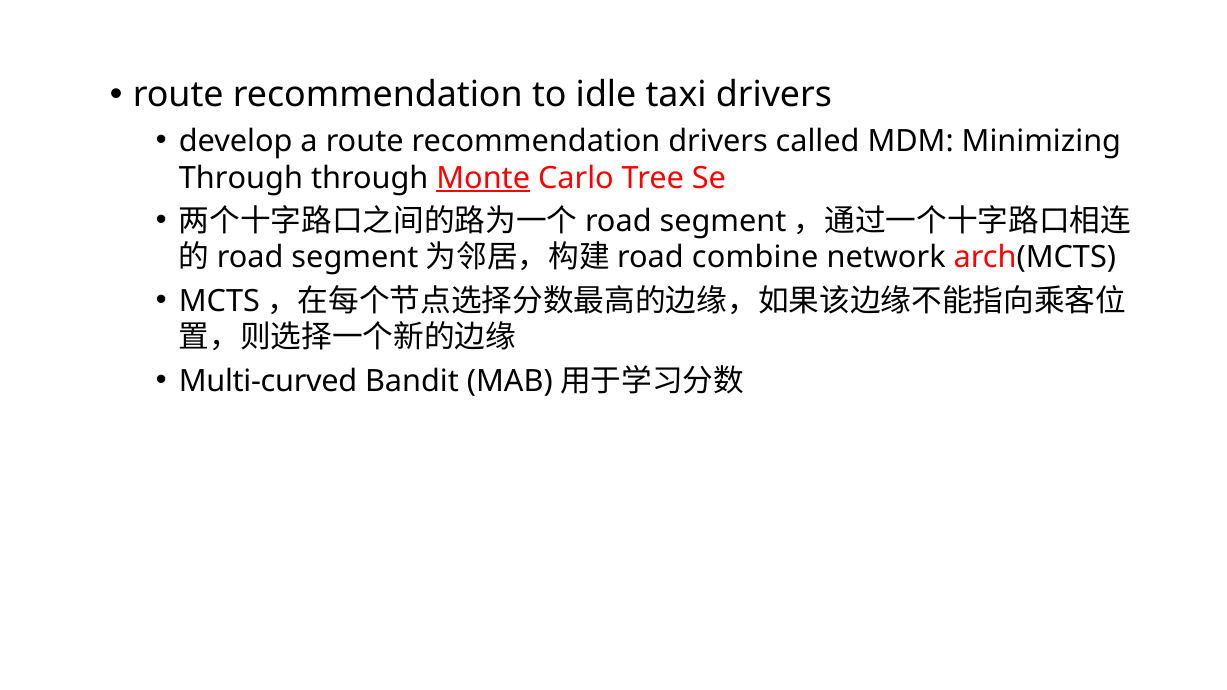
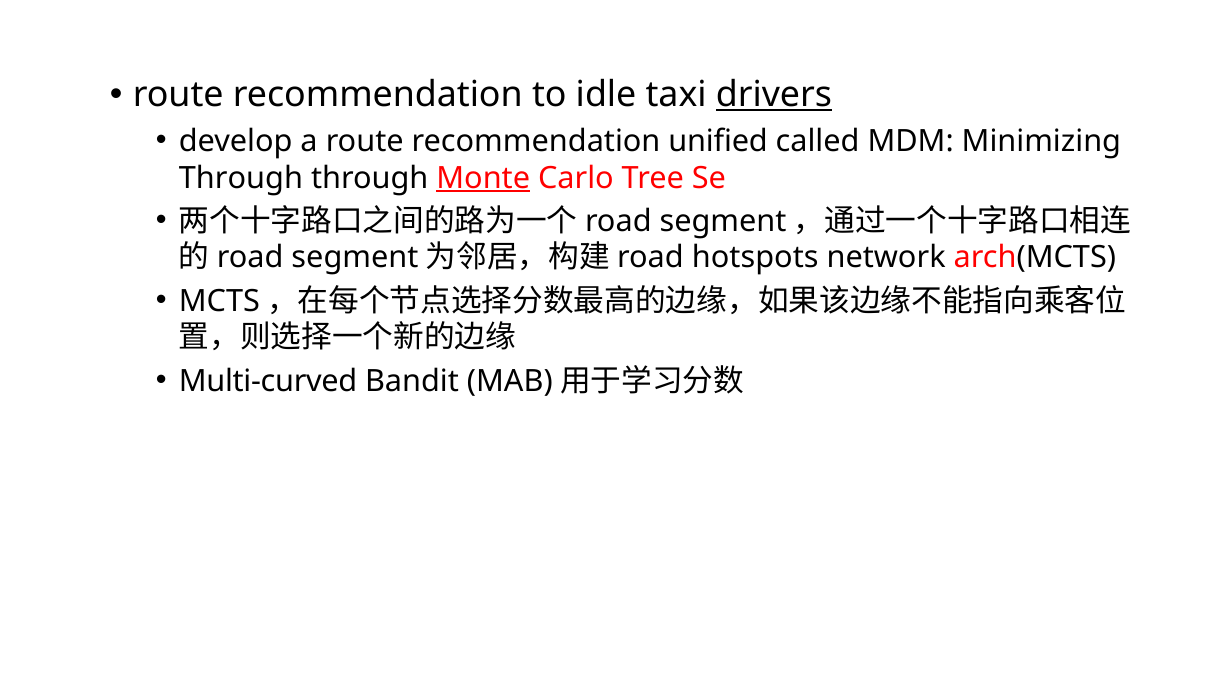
drivers underline: none -> present (774, 95)
recommendation drivers: drivers -> unified (718, 141)
combine: combine -> hotspots (755, 258)
